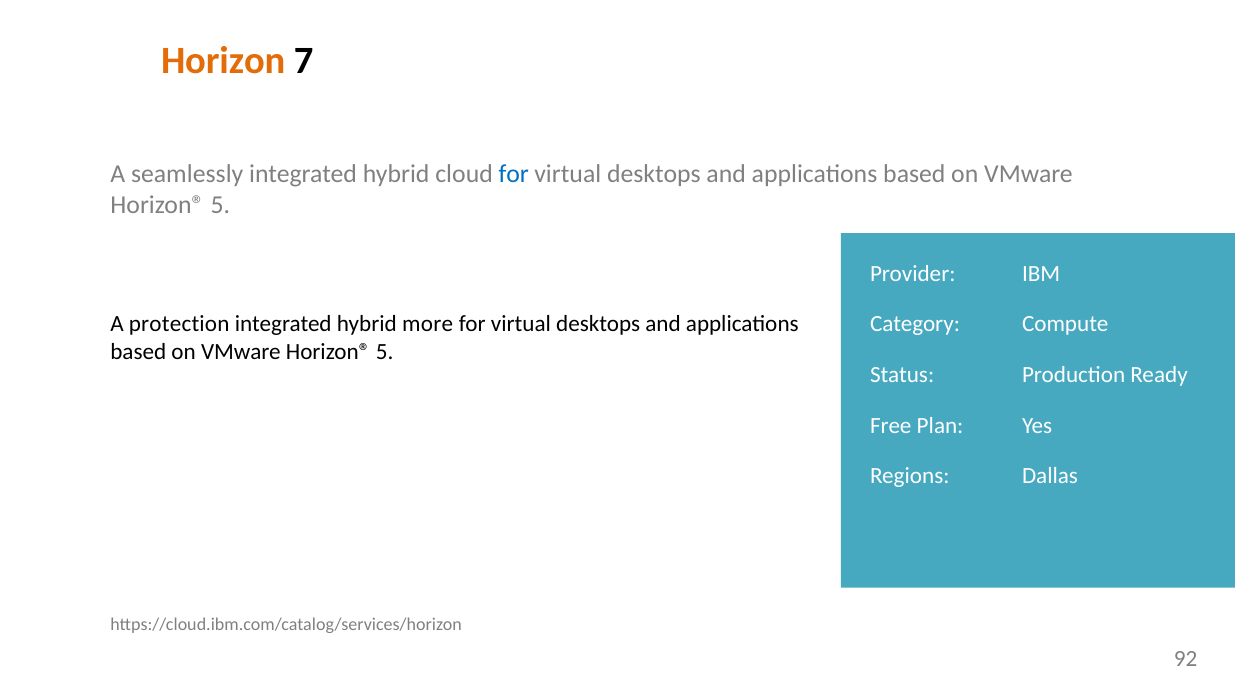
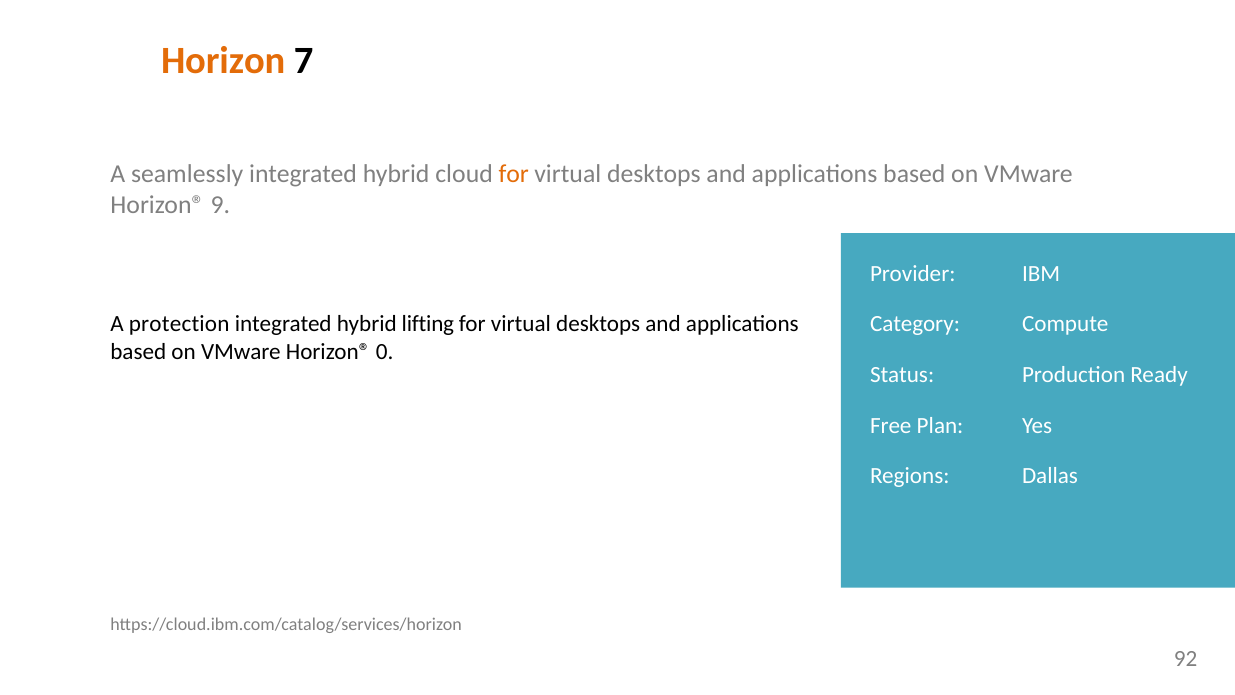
for colour: blue -> orange (514, 174)
5: 5 -> 9 (220, 205)
more: more -> lifting (428, 324)
5: 5 -> 0 (385, 352)
